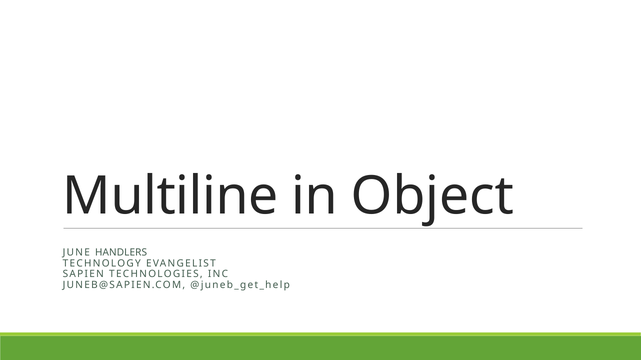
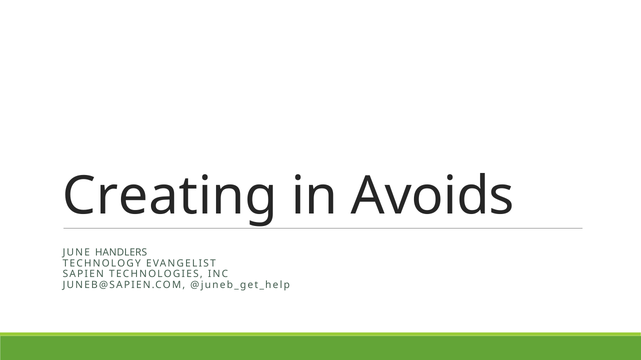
Multiline: Multiline -> Creating (170, 196)
Object: Object -> Avoids (433, 196)
